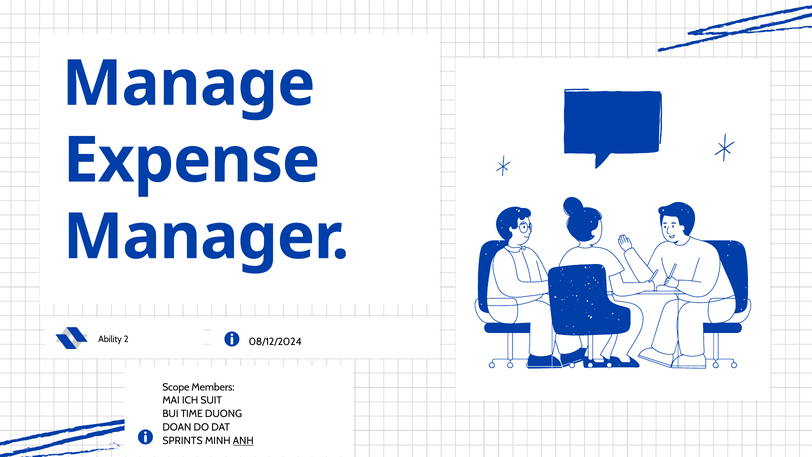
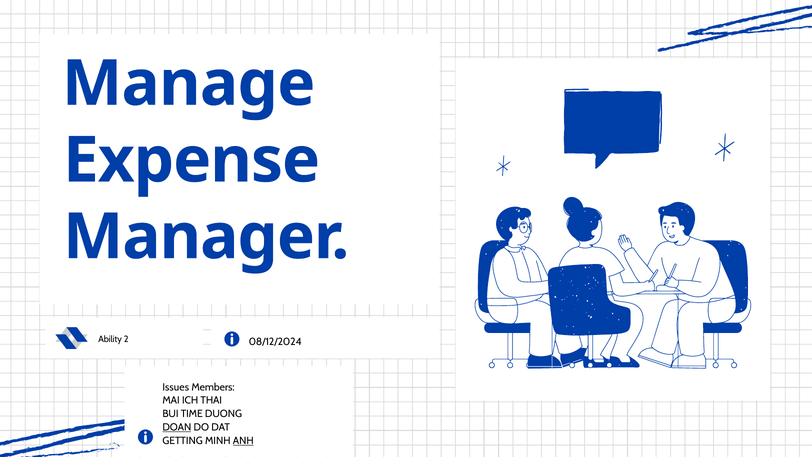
Scope: Scope -> Issues (176, 387)
SUIT: SUIT -> THAI (211, 400)
DOAN underline: none -> present (177, 427)
SPRINTS: SPRINTS -> GETTING (183, 440)
